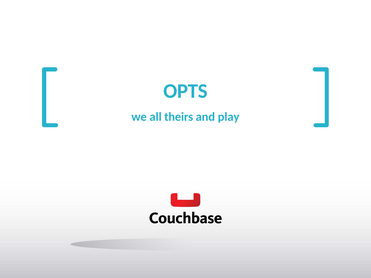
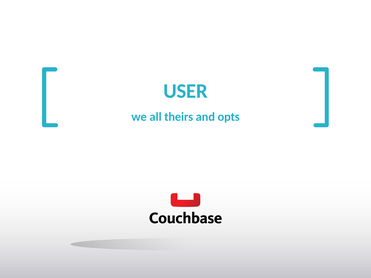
OPTS: OPTS -> USER (186, 91)
play: play -> opts (229, 117)
